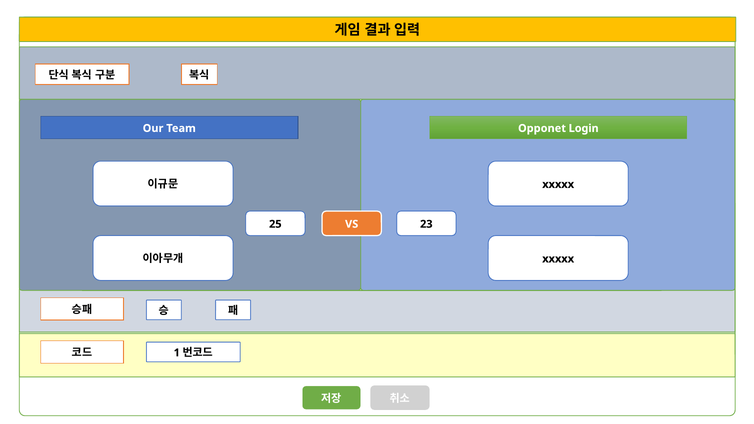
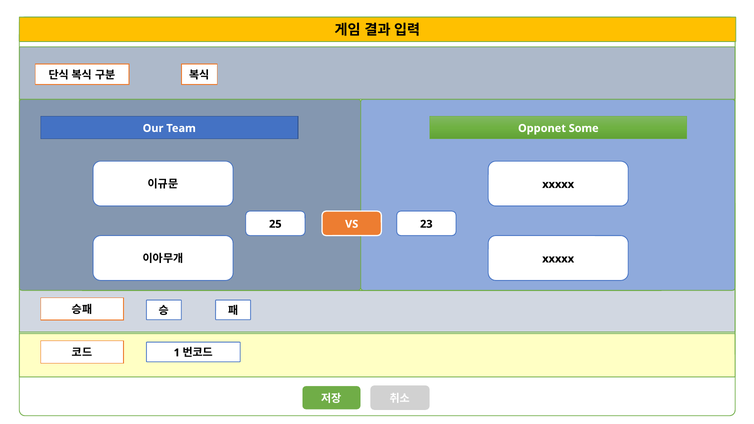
Login: Login -> Some (584, 128)
